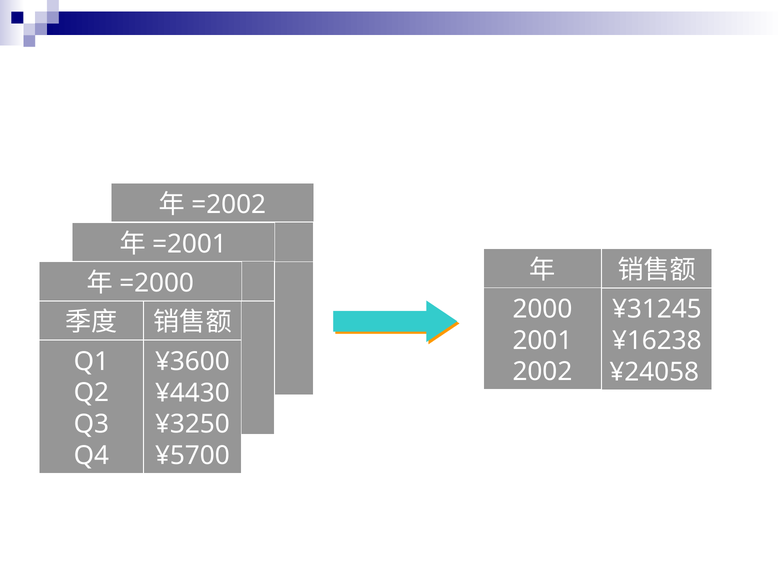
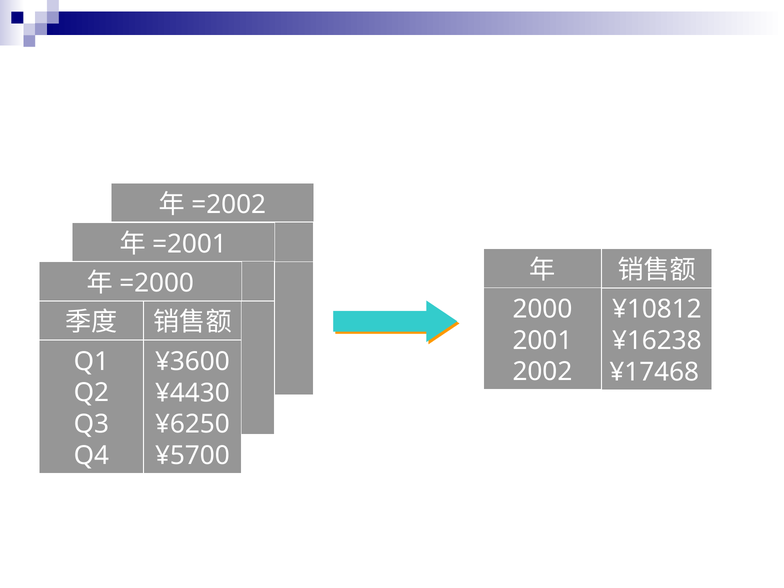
¥31245: ¥31245 -> ¥10812 (657, 309)
¥24058: ¥24058 -> ¥17468 (654, 372)
¥3250: ¥3250 -> ¥6250 (192, 424)
